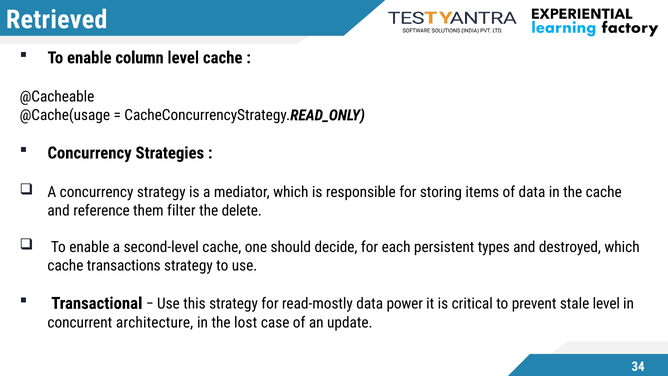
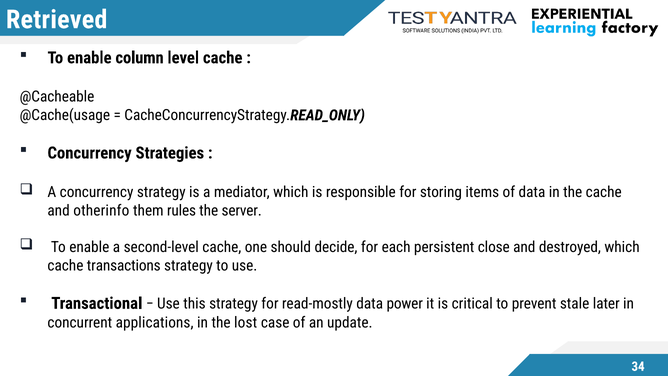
reference: reference -> otherinfo (101, 210)
filter: filter -> rules (181, 210)
delete: delete -> server (242, 210)
types: types -> close (494, 247)
stale level: level -> later (606, 304)
architecture: architecture -> applications (155, 322)
